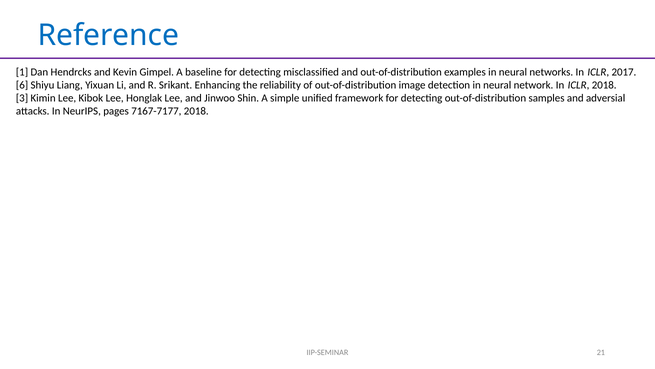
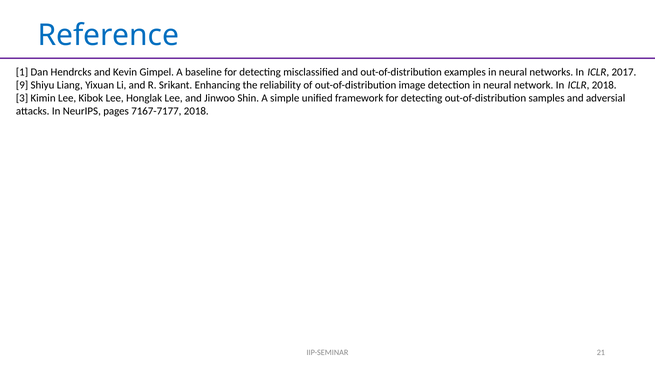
6: 6 -> 9 (22, 85)
